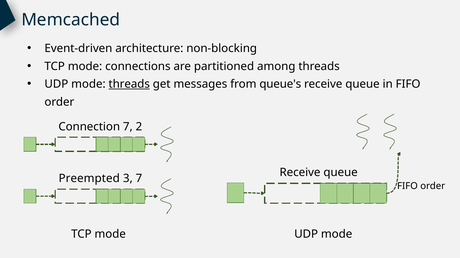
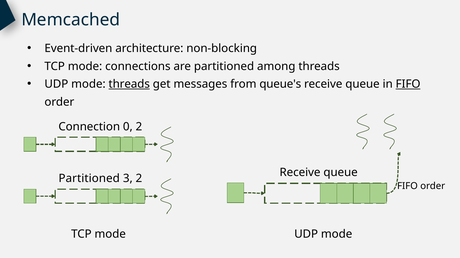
FIFO underline: none -> present (408, 84)
Connection 7: 7 -> 0 (128, 127)
Preempted: Preempted -> Partitioned (89, 179)
3 7: 7 -> 2 (139, 179)
